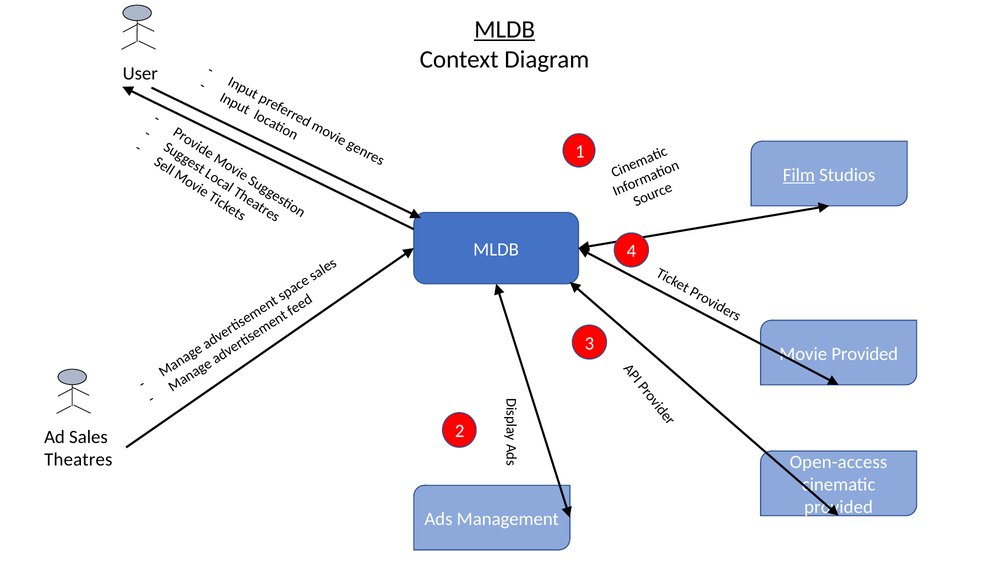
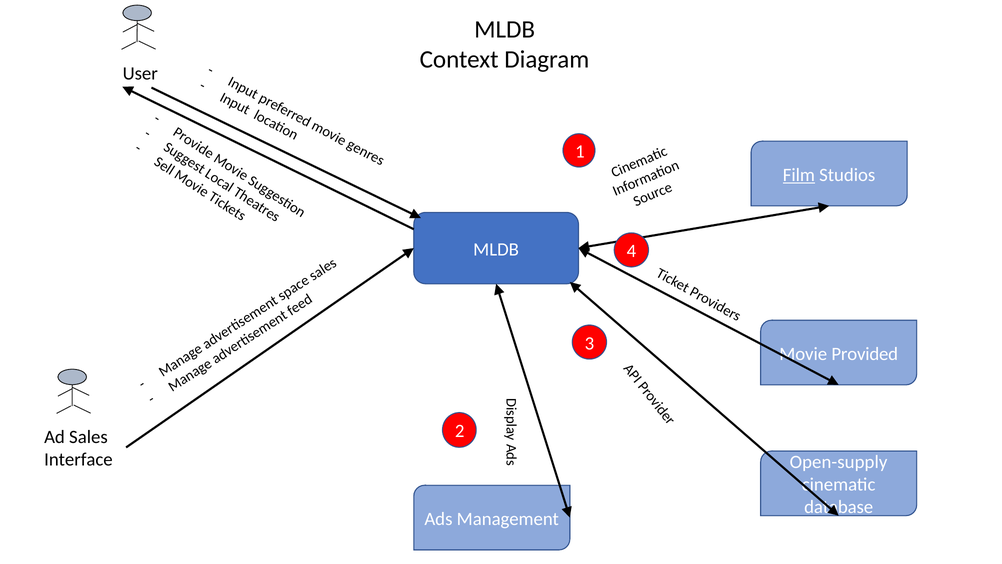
MLDB underline: present -> none (505, 30)
Theatres: Theatres -> Interface (78, 459)
Open-access: Open-access -> Open-supply (839, 462)
provided: provided -> database (839, 507)
